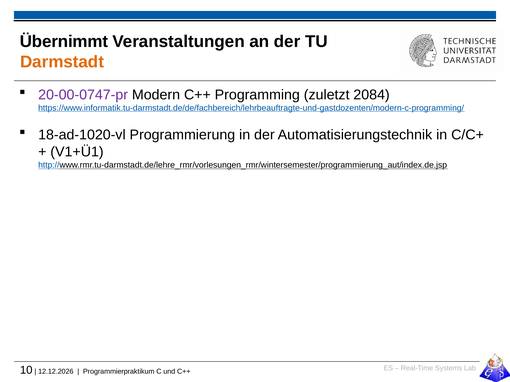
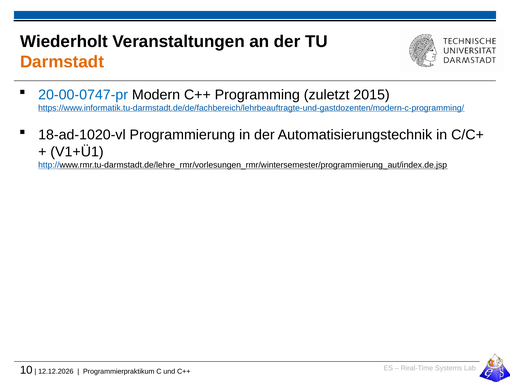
Übernimmt: Übernimmt -> Wiederholt (64, 42)
20-00-0747-pr colour: purple -> blue (83, 95)
2084: 2084 -> 2015 (372, 95)
